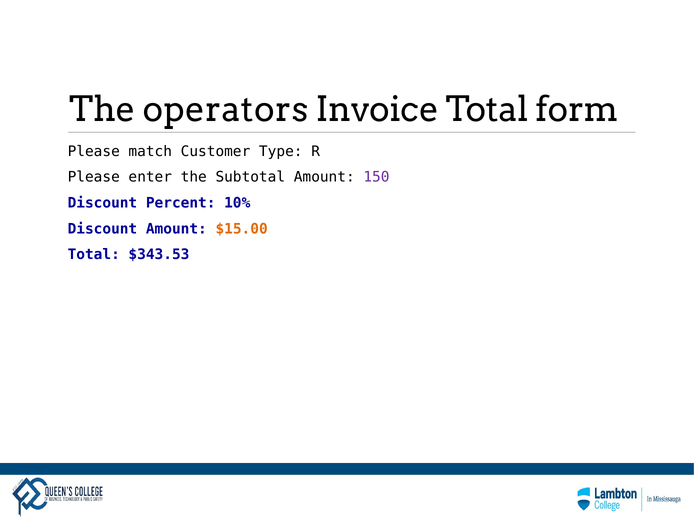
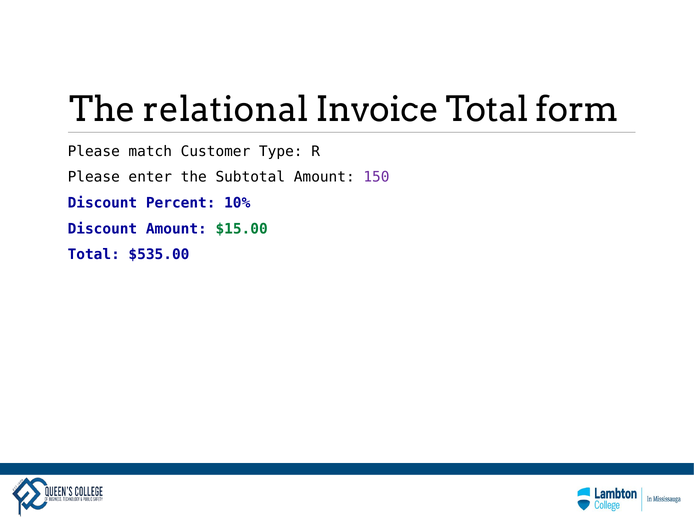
operators: operators -> relational (226, 110)
$15.00 colour: orange -> green (242, 229)
$343.53: $343.53 -> $535.00 (159, 254)
